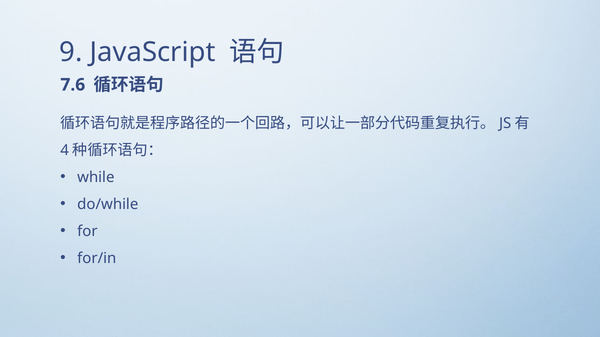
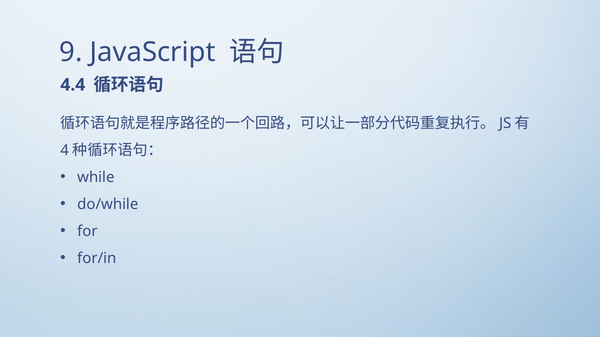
7.6: 7.6 -> 4.4 (73, 85)
